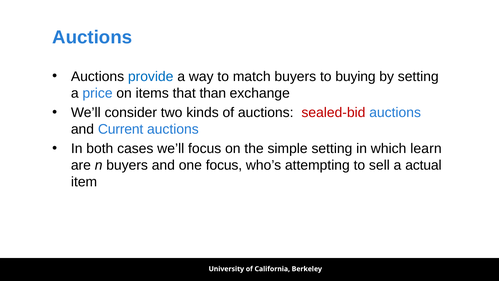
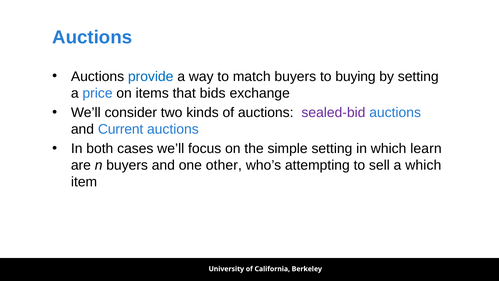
than: than -> bids (213, 93)
sealed-bid colour: red -> purple (333, 112)
one focus: focus -> other (224, 165)
a actual: actual -> which (423, 165)
